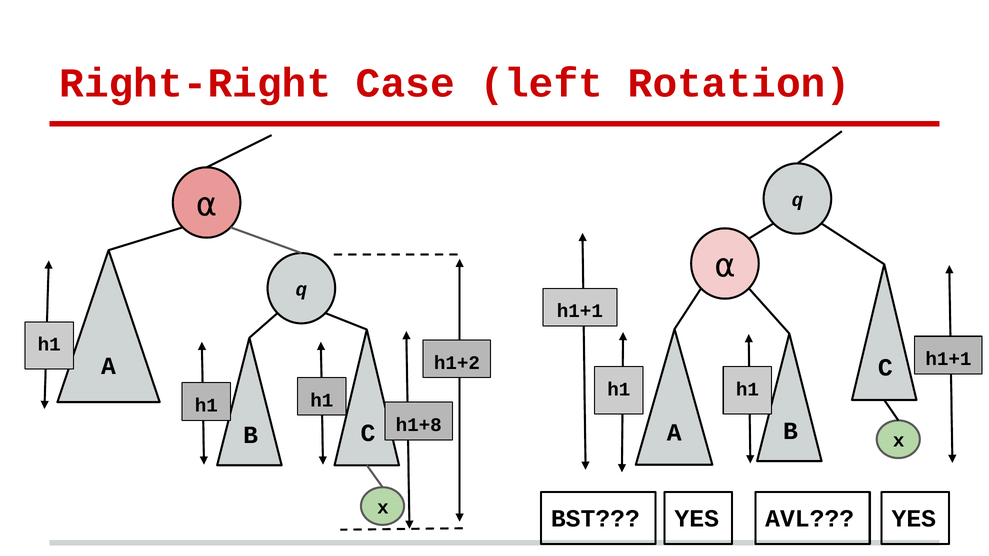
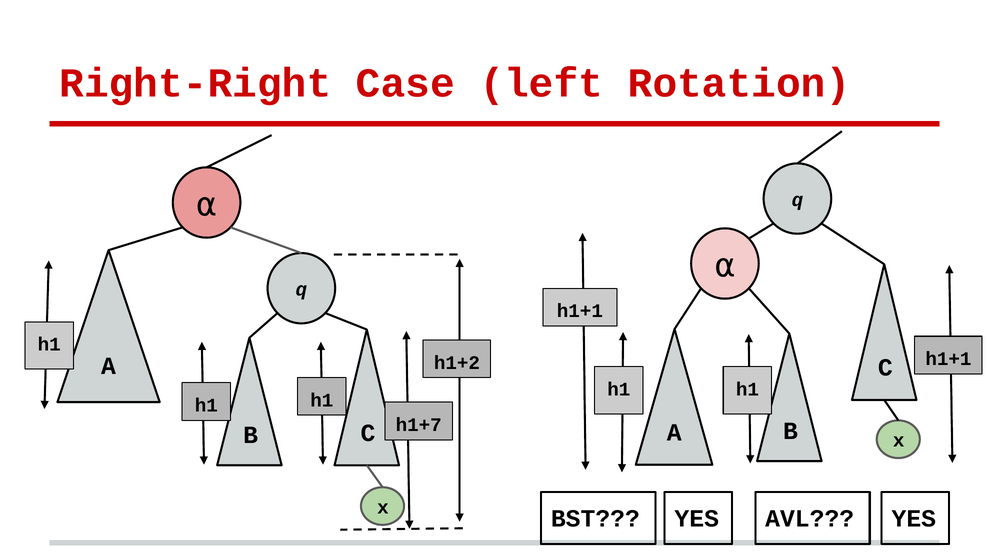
h1+8: h1+8 -> h1+7 (419, 425)
